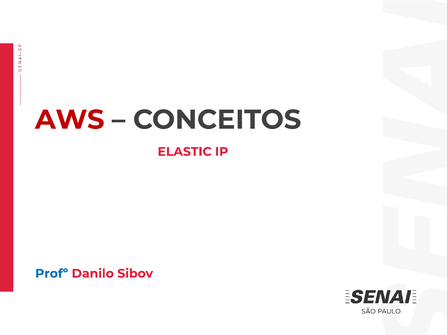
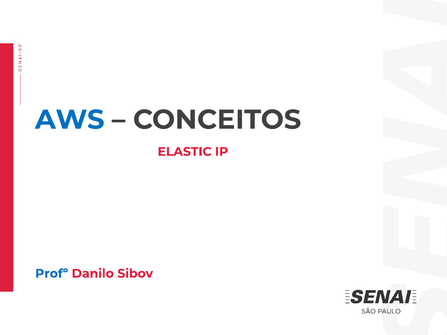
AWS colour: red -> blue (70, 120)
